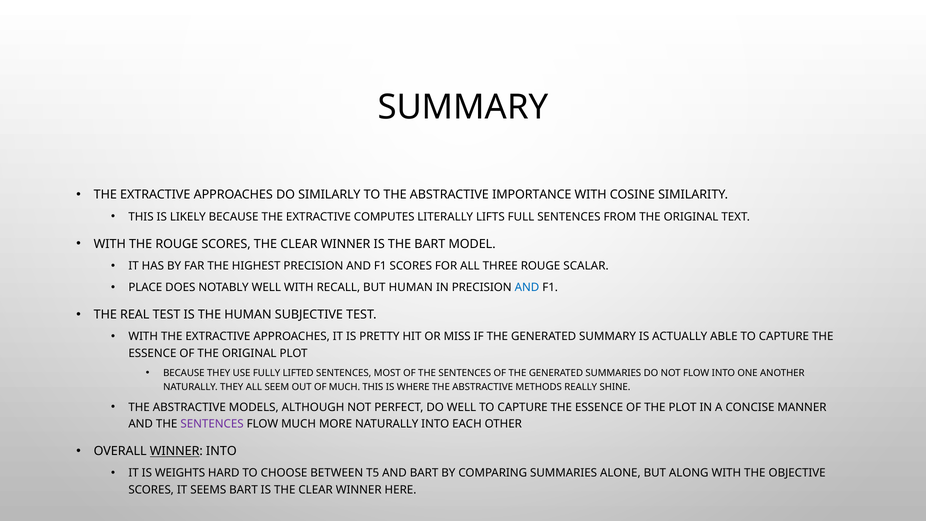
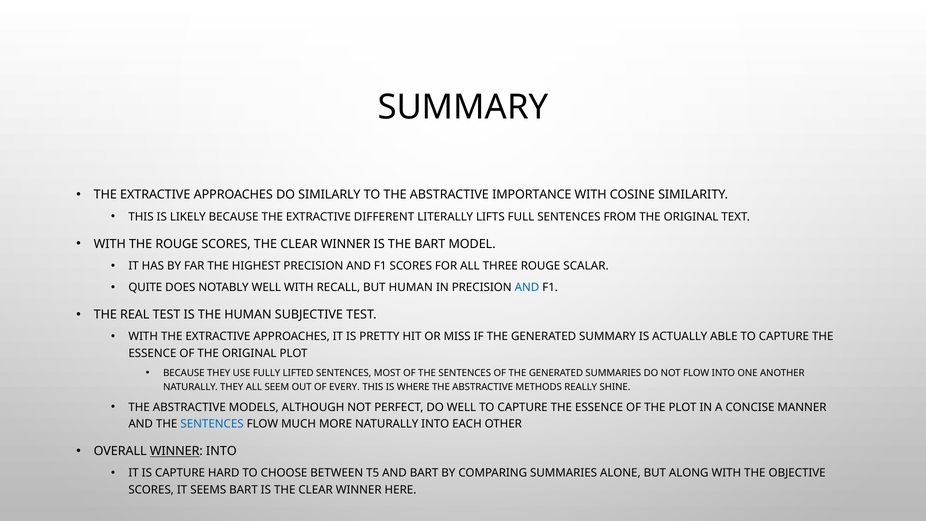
COMPUTES: COMPUTES -> DIFFERENT (384, 217)
PLACE: PLACE -> QUITE (145, 287)
OF MUCH: MUCH -> EVERY (344, 387)
SENTENCES colour: purple -> blue (212, 424)
IS WEIGHTS: WEIGHTS -> CAPTURE (180, 473)
